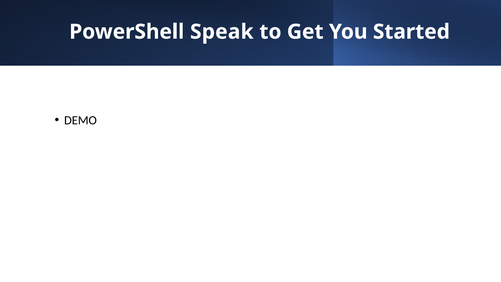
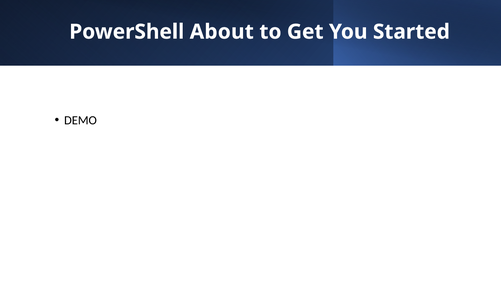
Speak: Speak -> About (222, 32)
